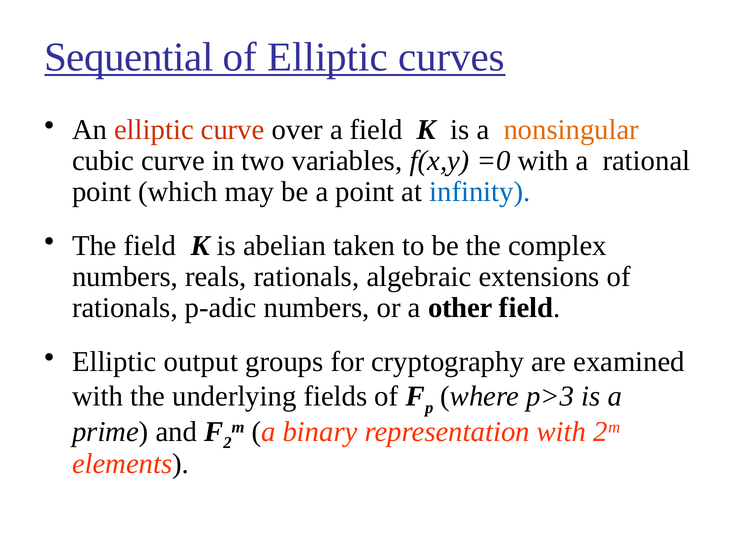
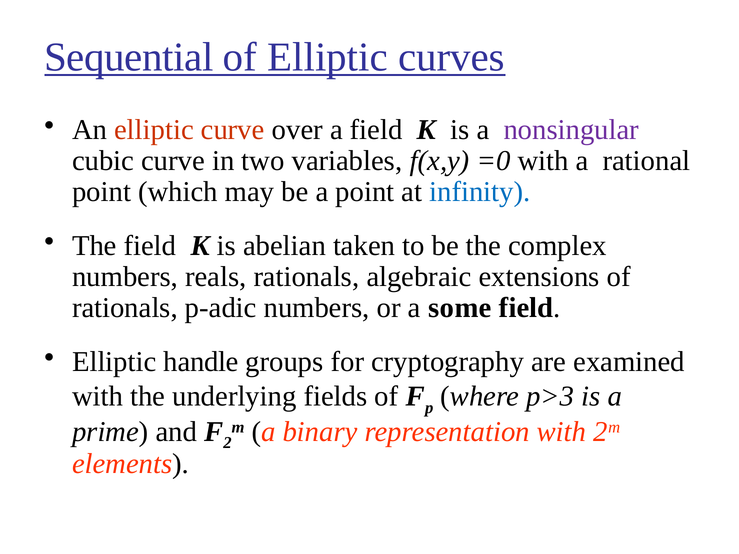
nonsingular colour: orange -> purple (571, 130)
other: other -> some (460, 308)
output: output -> handle (201, 362)
